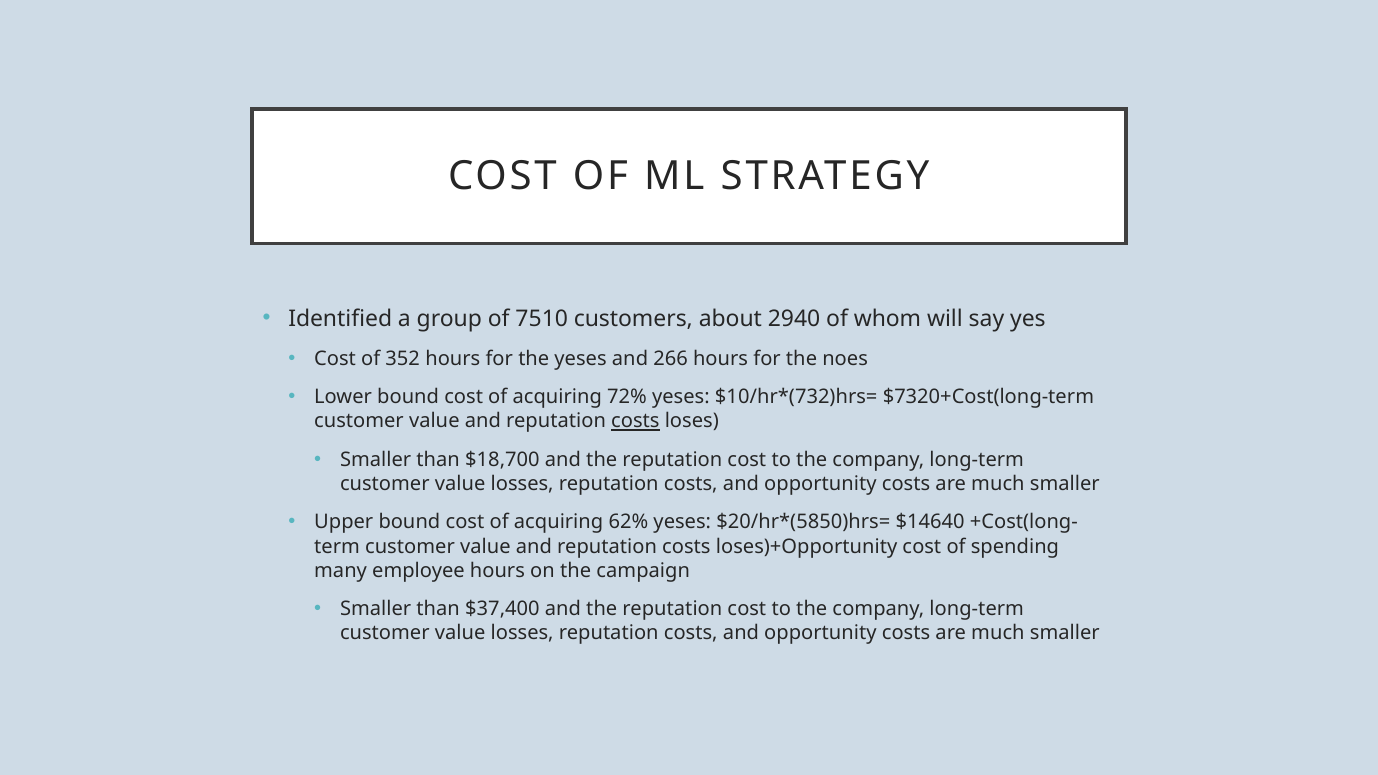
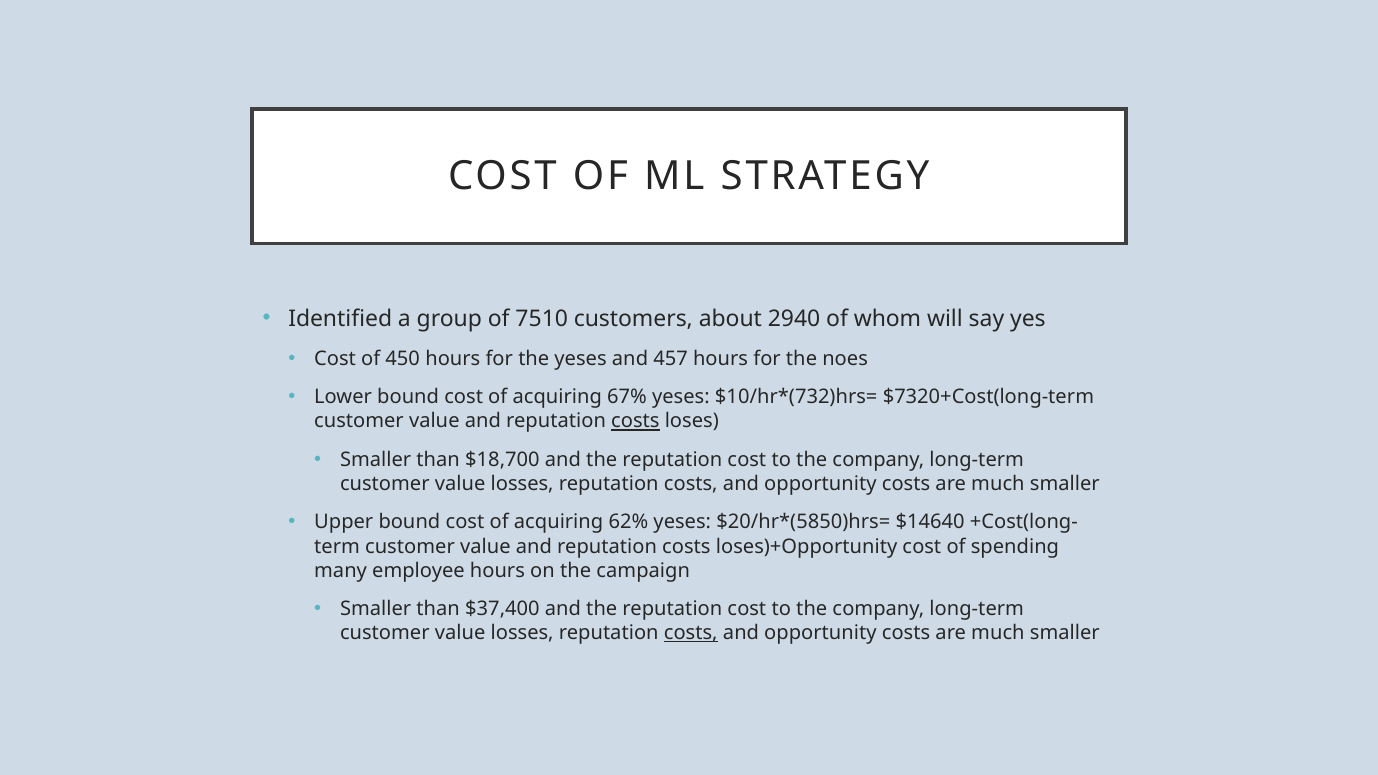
352: 352 -> 450 (403, 359)
266: 266 -> 457 (671, 359)
72%: 72% -> 67% (627, 397)
costs underline: none -> present (691, 633)
